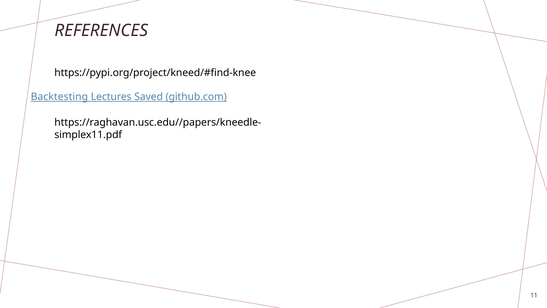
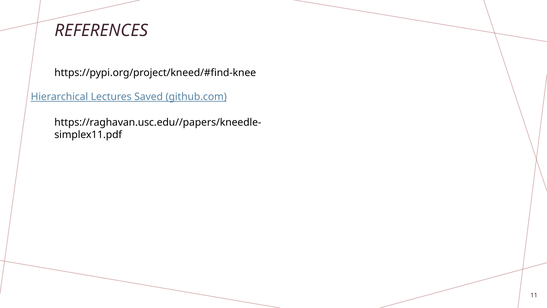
Backtesting: Backtesting -> Hierarchical (59, 97)
